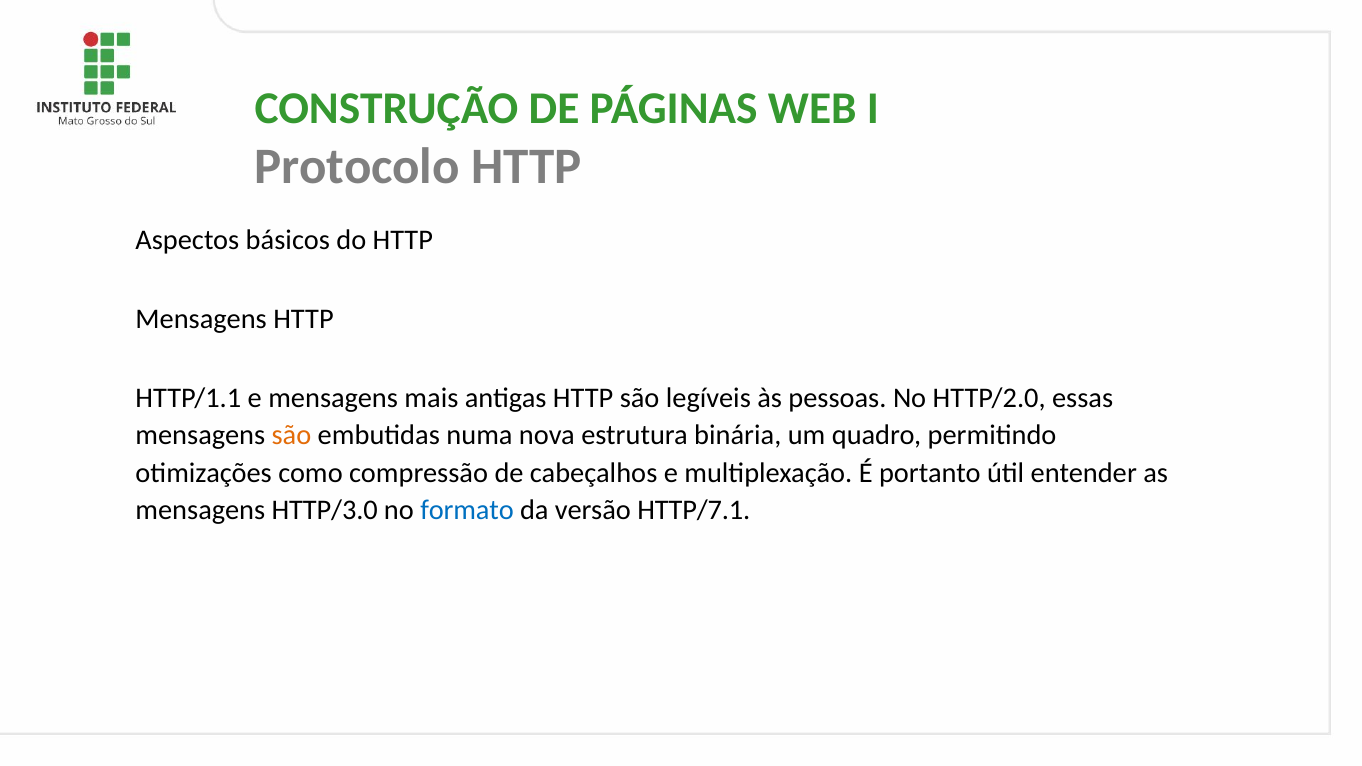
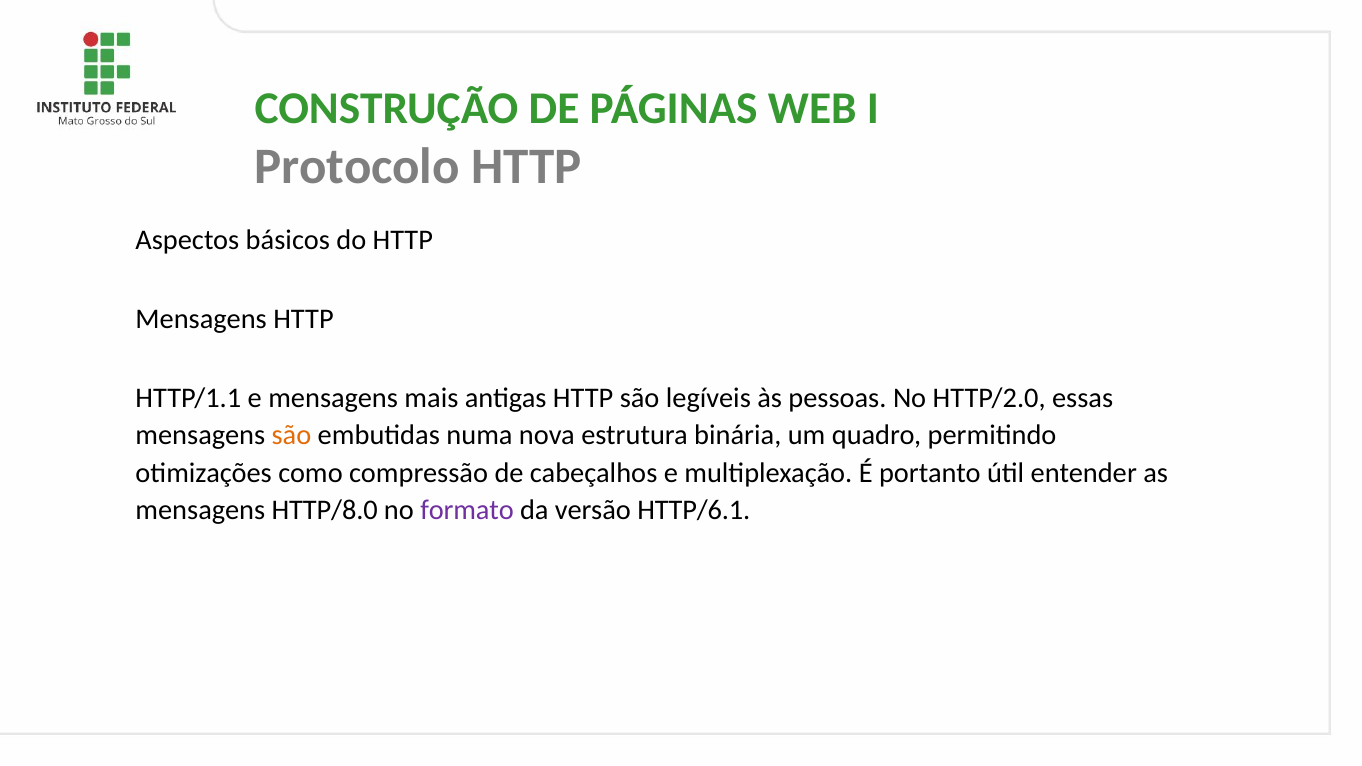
HTTP/3.0: HTTP/3.0 -> HTTP/8.0 (325, 510)
formato colour: blue -> purple (467, 510)
HTTP/7.1: HTTP/7.1 -> HTTP/6.1 (694, 510)
